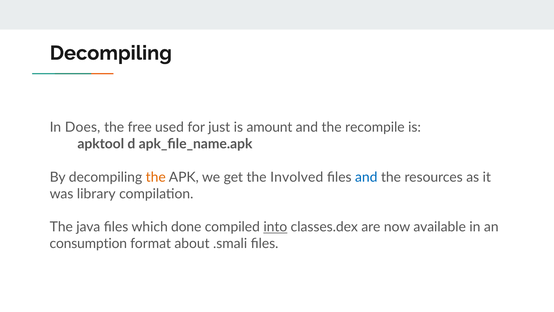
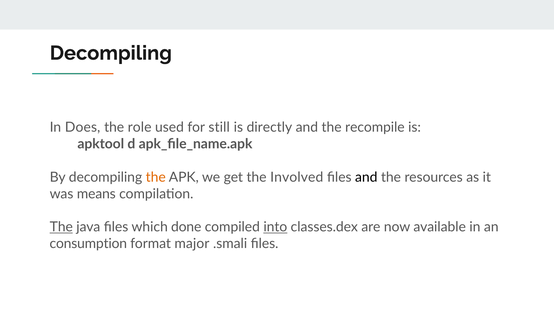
free: free -> role (140, 127)
just: just -> still (219, 127)
amount: amount -> directly (269, 127)
and colour: blue -> black (366, 177)
library: library -> means (96, 194)
The underline: none -> present (61, 227)
about: about -> major (192, 243)
